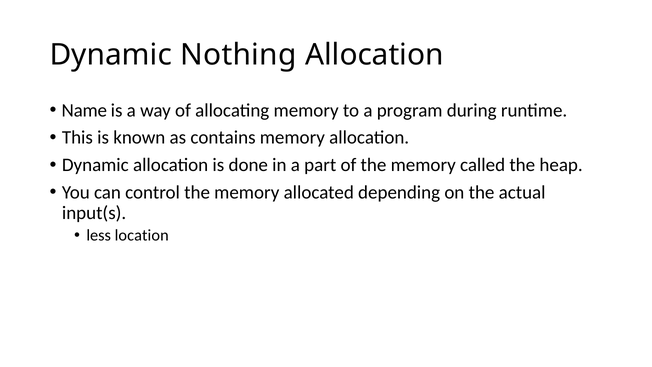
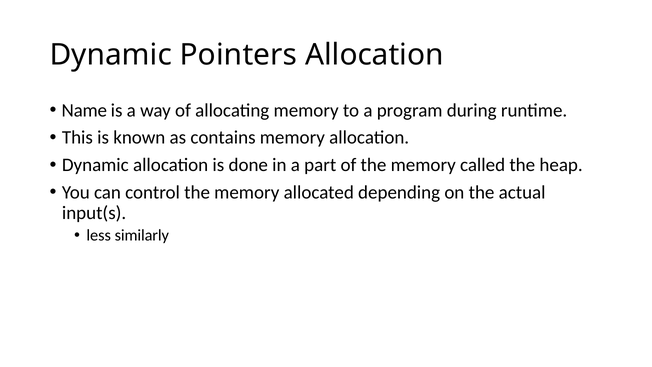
Nothing: Nothing -> Pointers (238, 55)
location: location -> similarly (142, 235)
